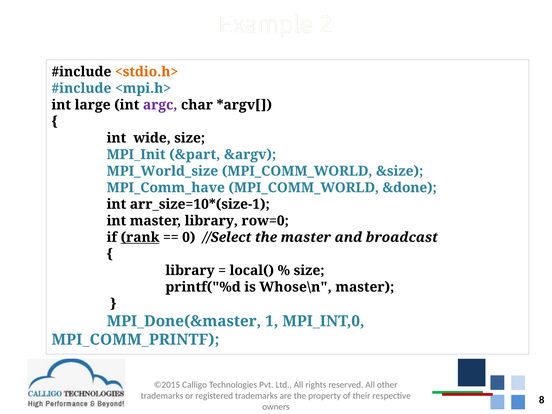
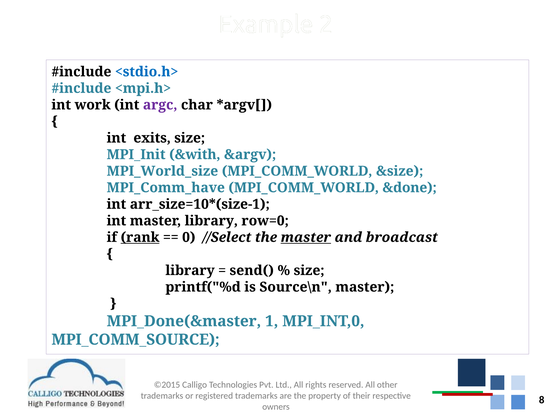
<stdio.h> colour: orange -> blue (147, 72)
large: large -> work (93, 105)
wide: wide -> exits (152, 138)
&part: &part -> &with (195, 155)
master underline: none -> present (306, 237)
local(: local( -> send( (252, 270)
Whose\n: Whose\n -> Source\n (296, 287)
MPI_COMM_PRINTF: MPI_COMM_PRINTF -> MPI_COMM_SOURCE (136, 340)
